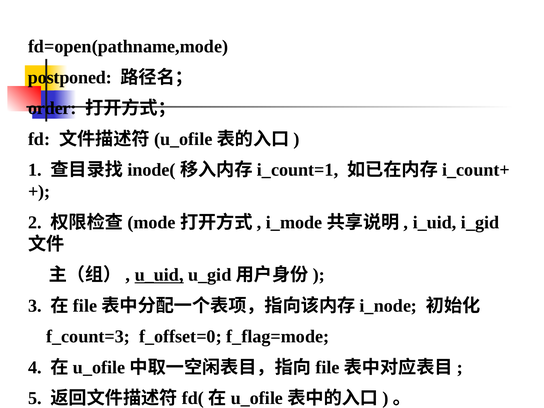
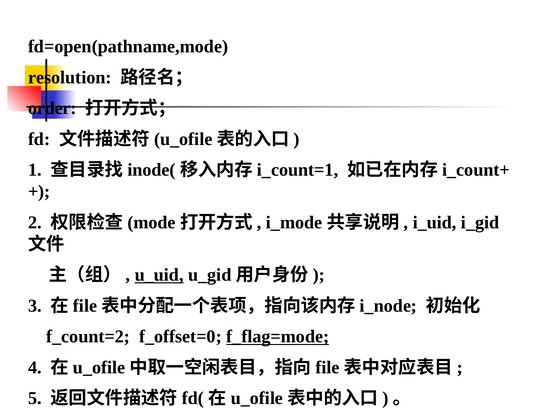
postponed: postponed -> resolution (70, 77)
f_count=3: f_count=3 -> f_count=2 (88, 337)
f_flag=mode underline: none -> present (278, 337)
